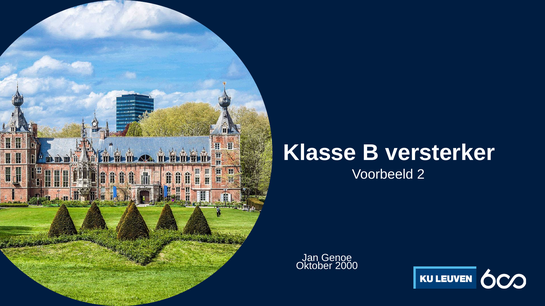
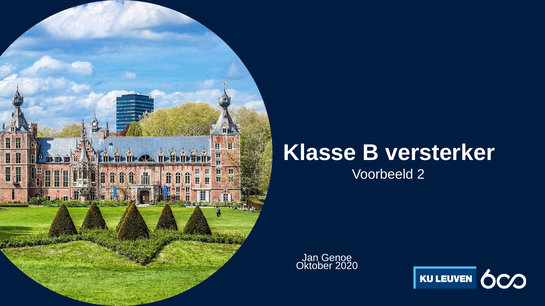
2000: 2000 -> 2020 (346, 266)
